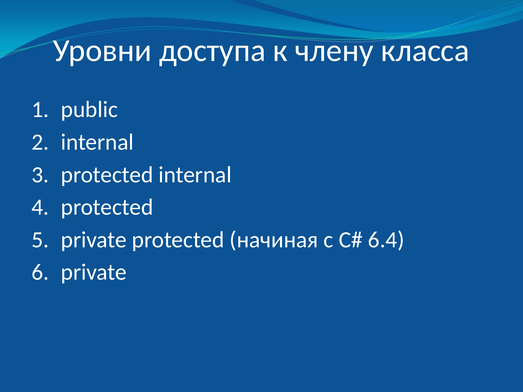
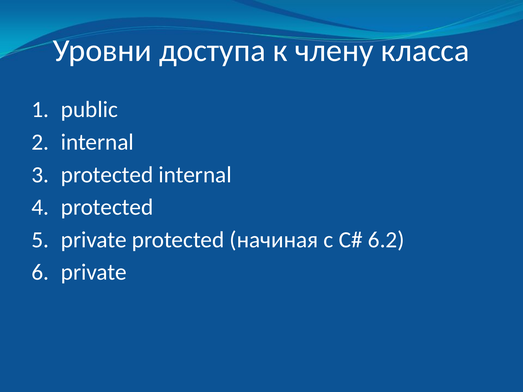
6.4: 6.4 -> 6.2 (386, 240)
